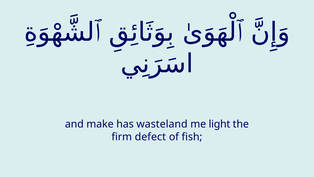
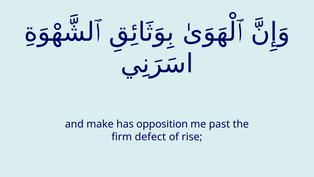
wasteland: wasteland -> opposition (162, 124)
light: light -> past (219, 124)
fish: fish -> rise (192, 137)
